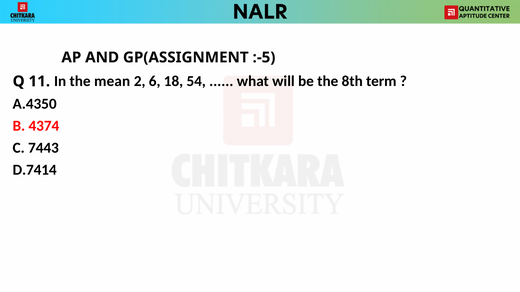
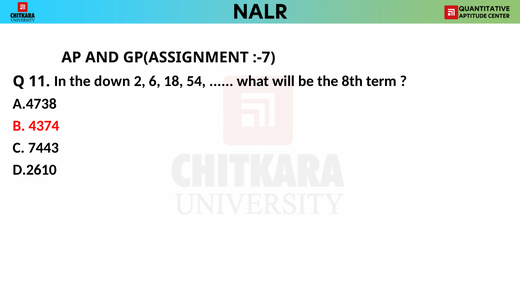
:-5: :-5 -> :-7 (264, 58)
mean: mean -> down (112, 81)
A.4350: A.4350 -> A.4738 (35, 104)
D.7414: D.7414 -> D.2610 (35, 170)
